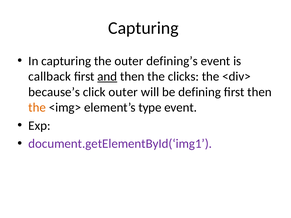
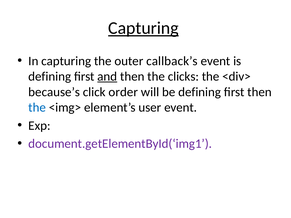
Capturing underline: none -> present (143, 28)
defining’s: defining’s -> callback’s (172, 61)
callback: callback -> defining (50, 77)
click outer: outer -> order (123, 92)
the colour: orange -> blue (37, 108)
type: type -> user (150, 108)
